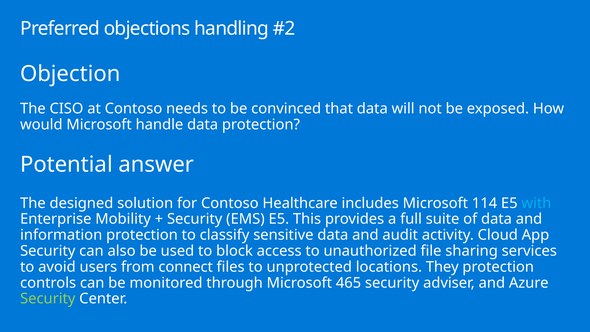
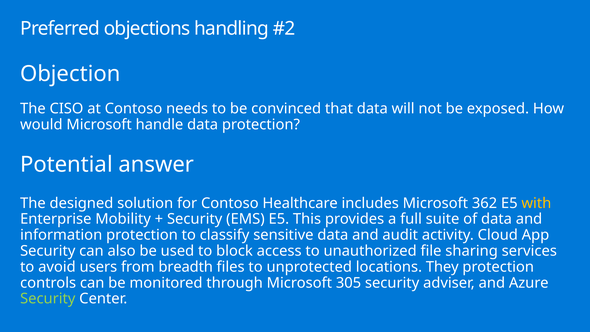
114: 114 -> 362 (485, 203)
with colour: light blue -> yellow (536, 203)
connect: connect -> breadth (186, 267)
465: 465 -> 305 (348, 283)
